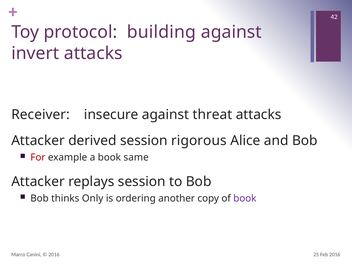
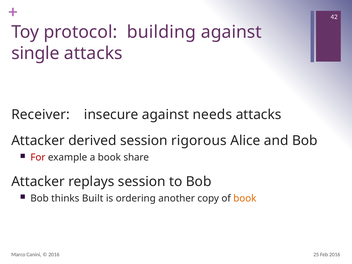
invert: invert -> single (35, 53)
threat: threat -> needs (212, 114)
same: same -> share (136, 157)
Only: Only -> Built (93, 198)
book colour: purple -> orange (245, 198)
